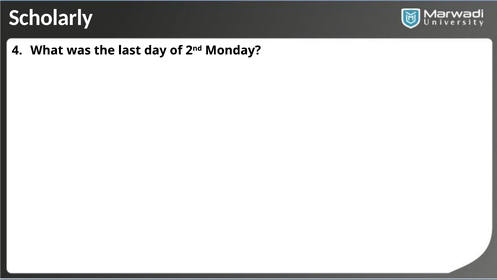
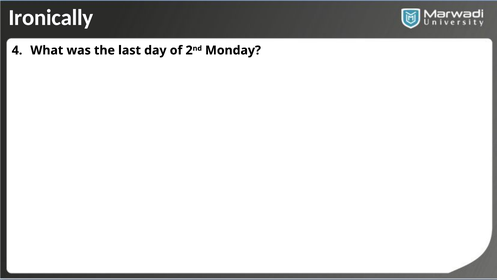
Scholarly: Scholarly -> Ironically (51, 18)
